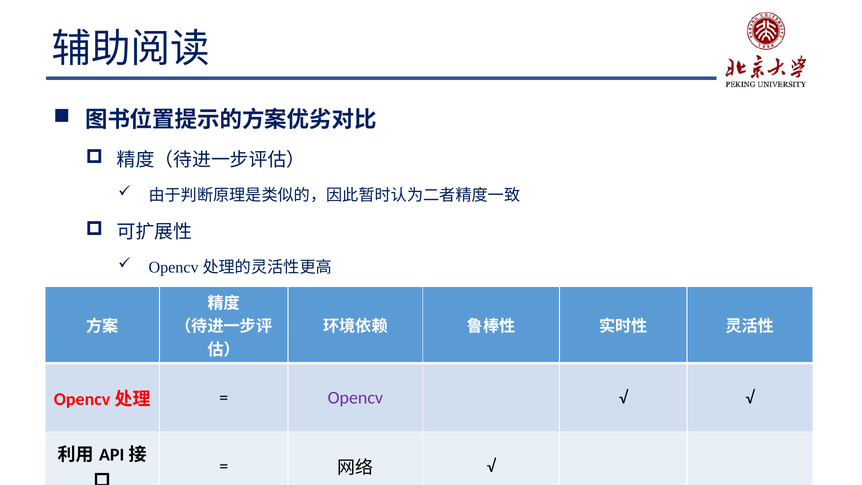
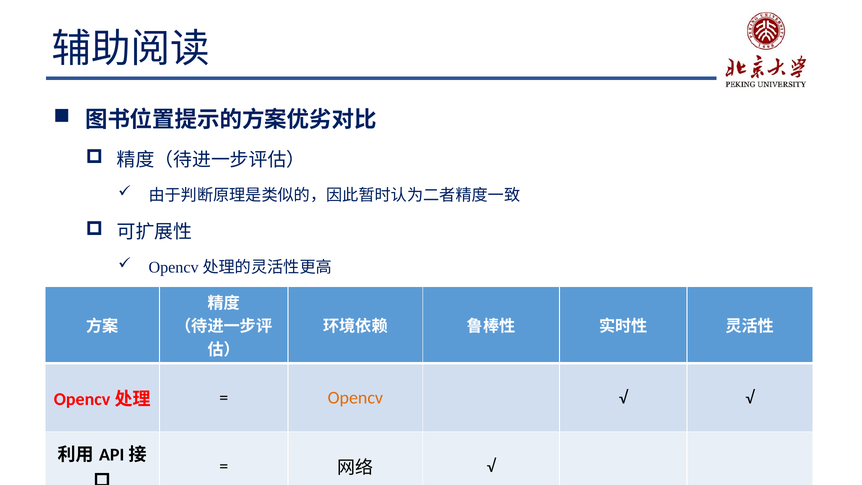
Opencv colour: purple -> orange (355, 398)
